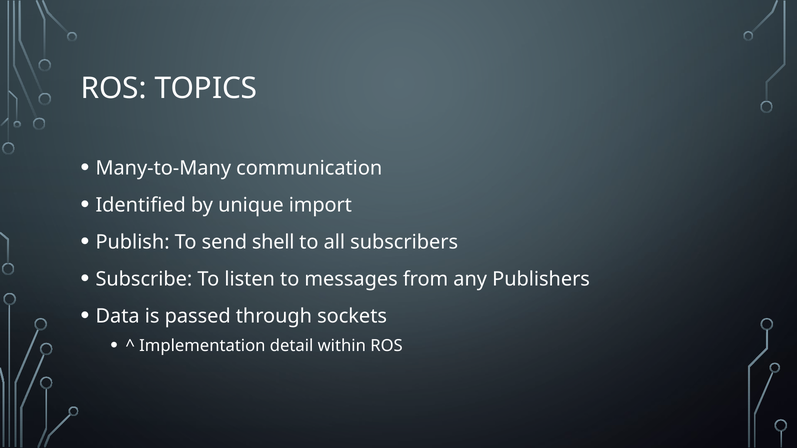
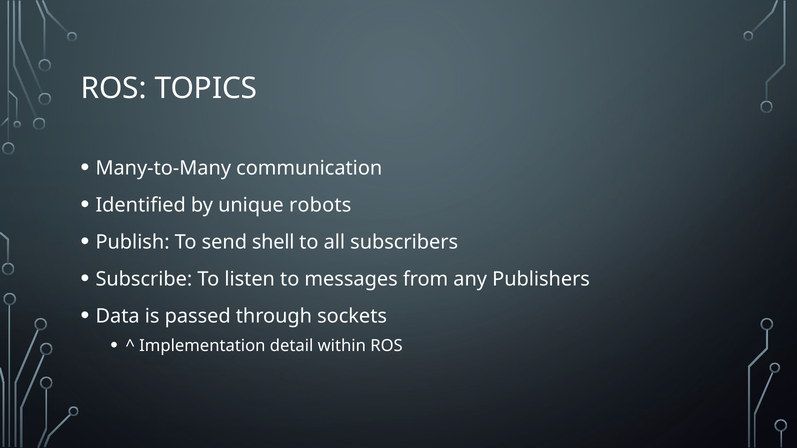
import: import -> robots (320, 205)
